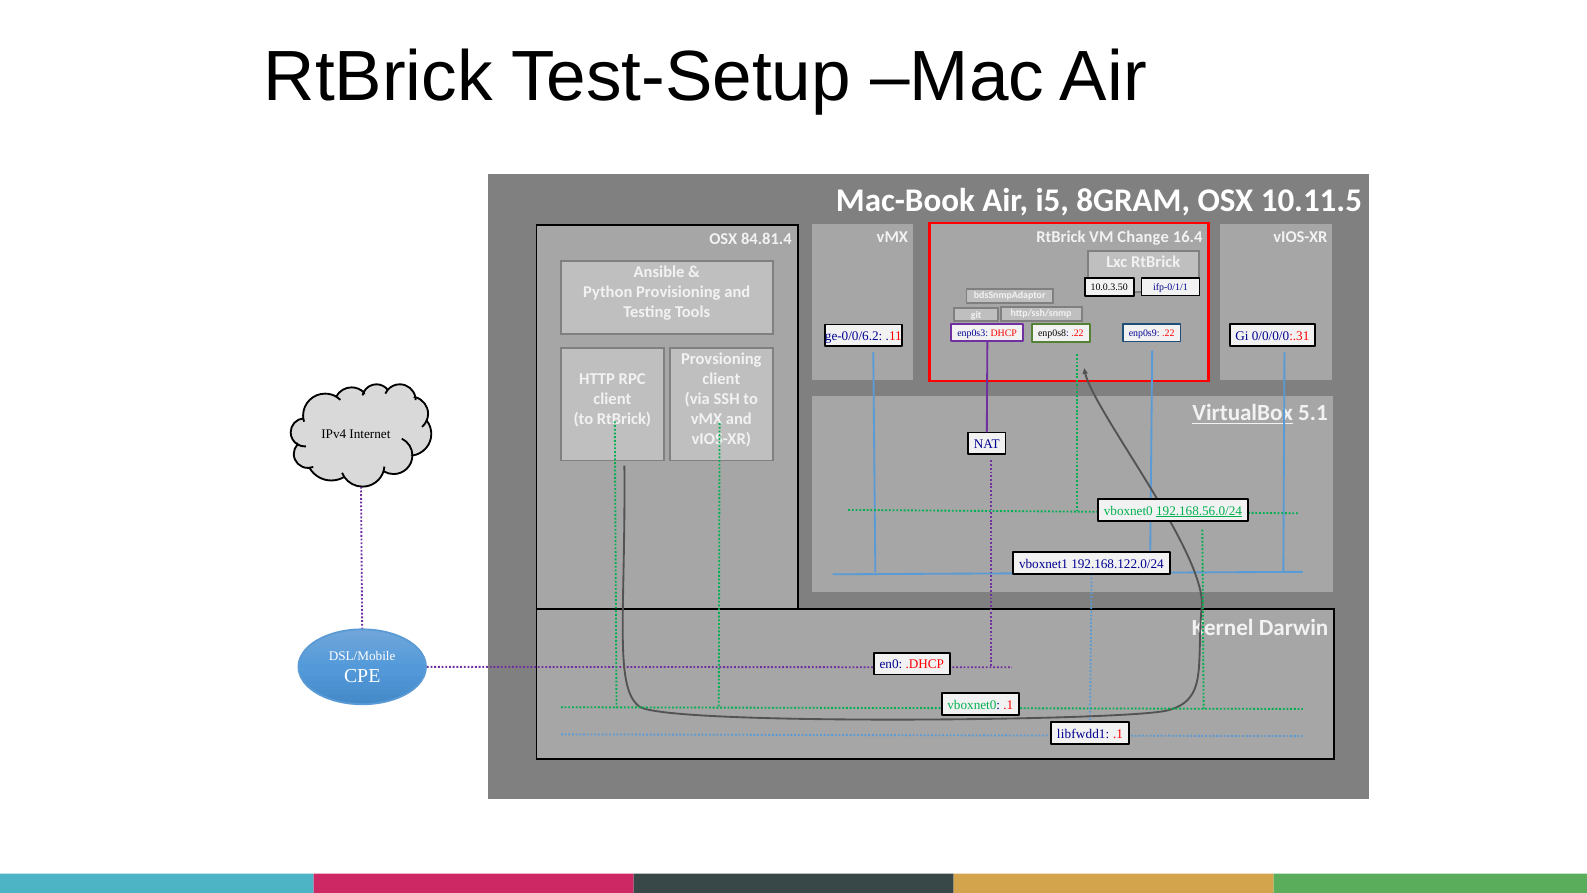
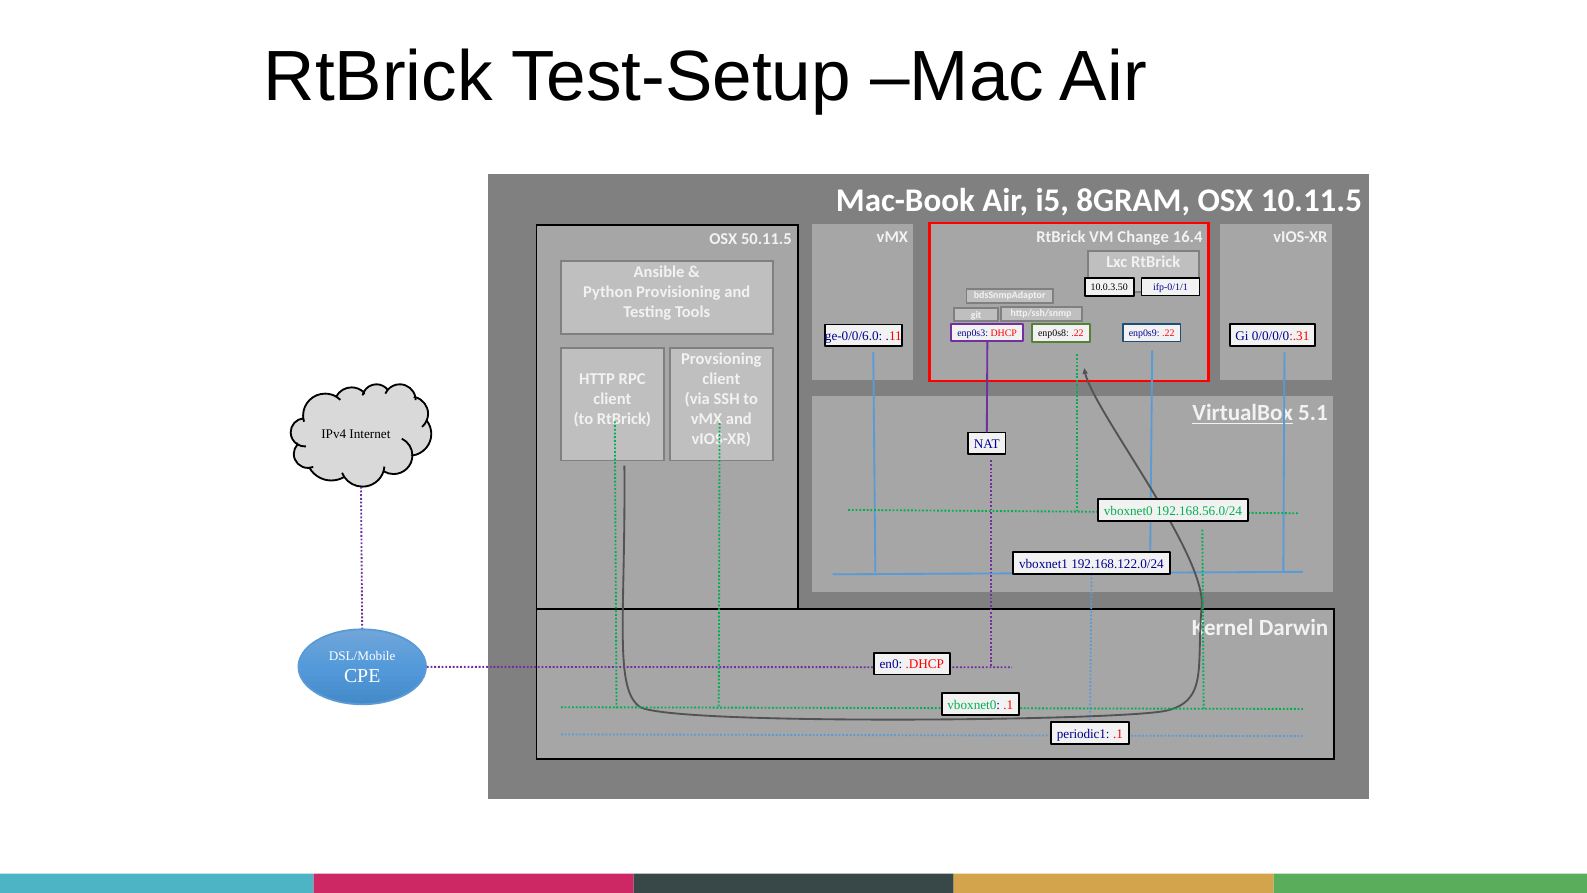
84.81.4: 84.81.4 -> 50.11.5 (766, 239)
ge-0/0/6.2: ge-0/0/6.2 -> ge-0/0/6.0 (854, 336)
192.168.56.0/24 underline: present -> none (1199, 511)
libfwdd1: libfwdd1 -> periodic1 (1083, 734)
